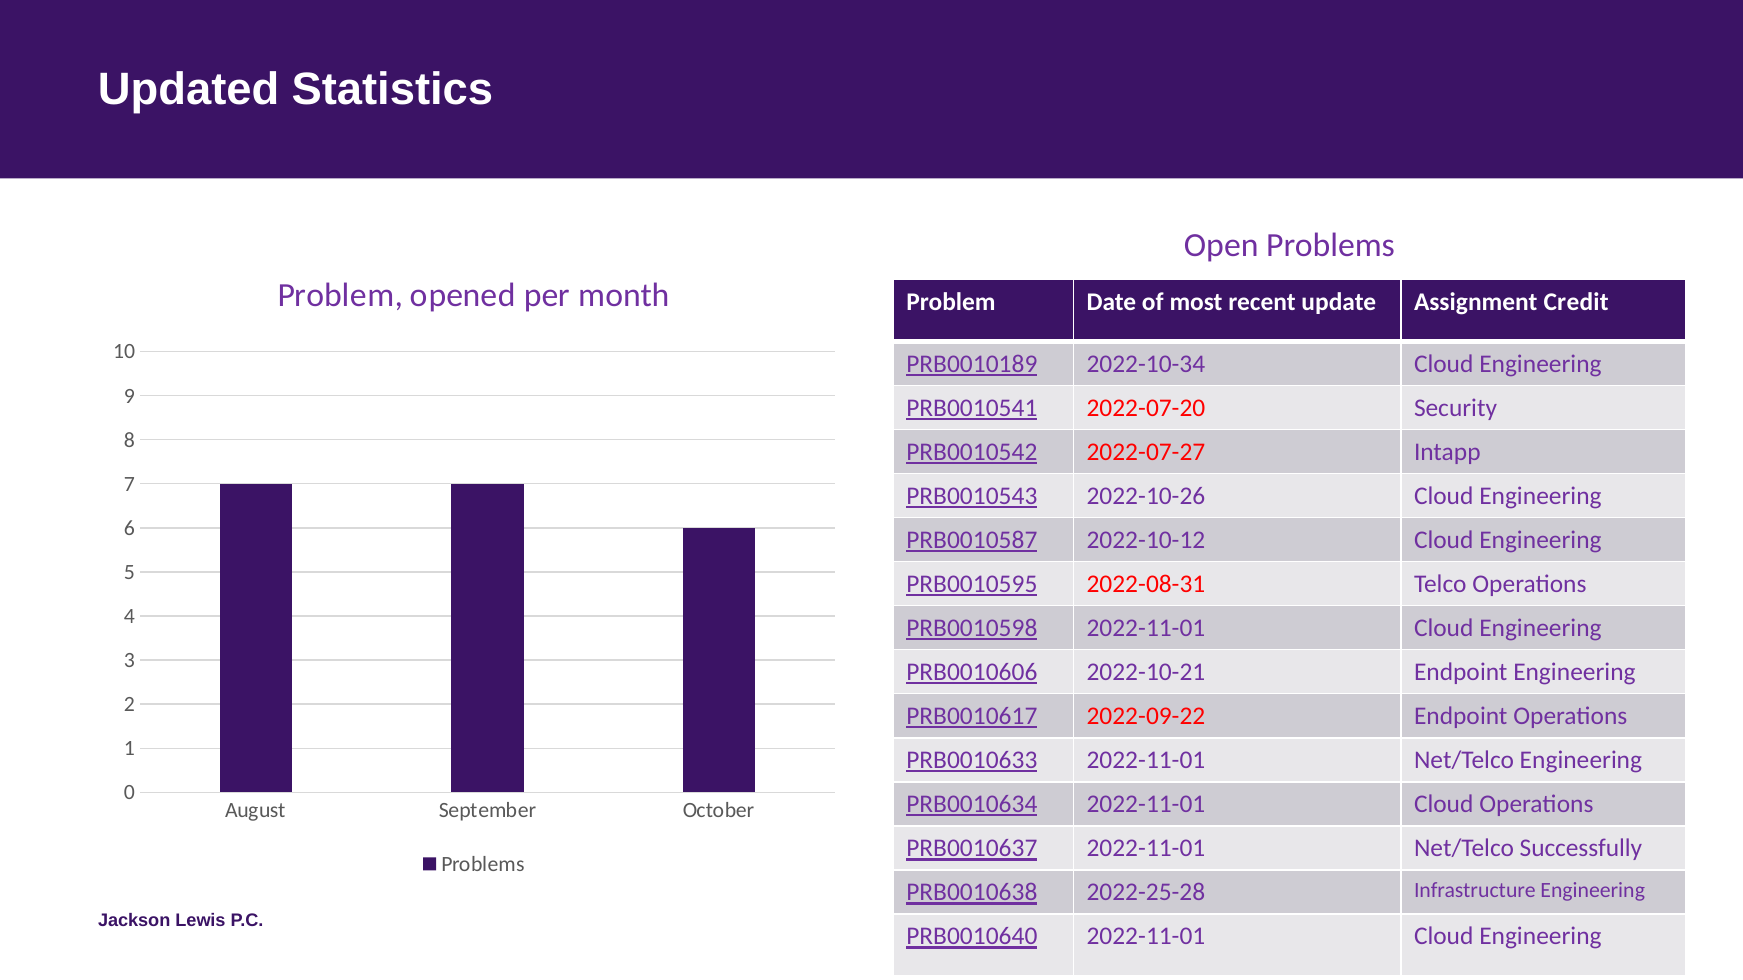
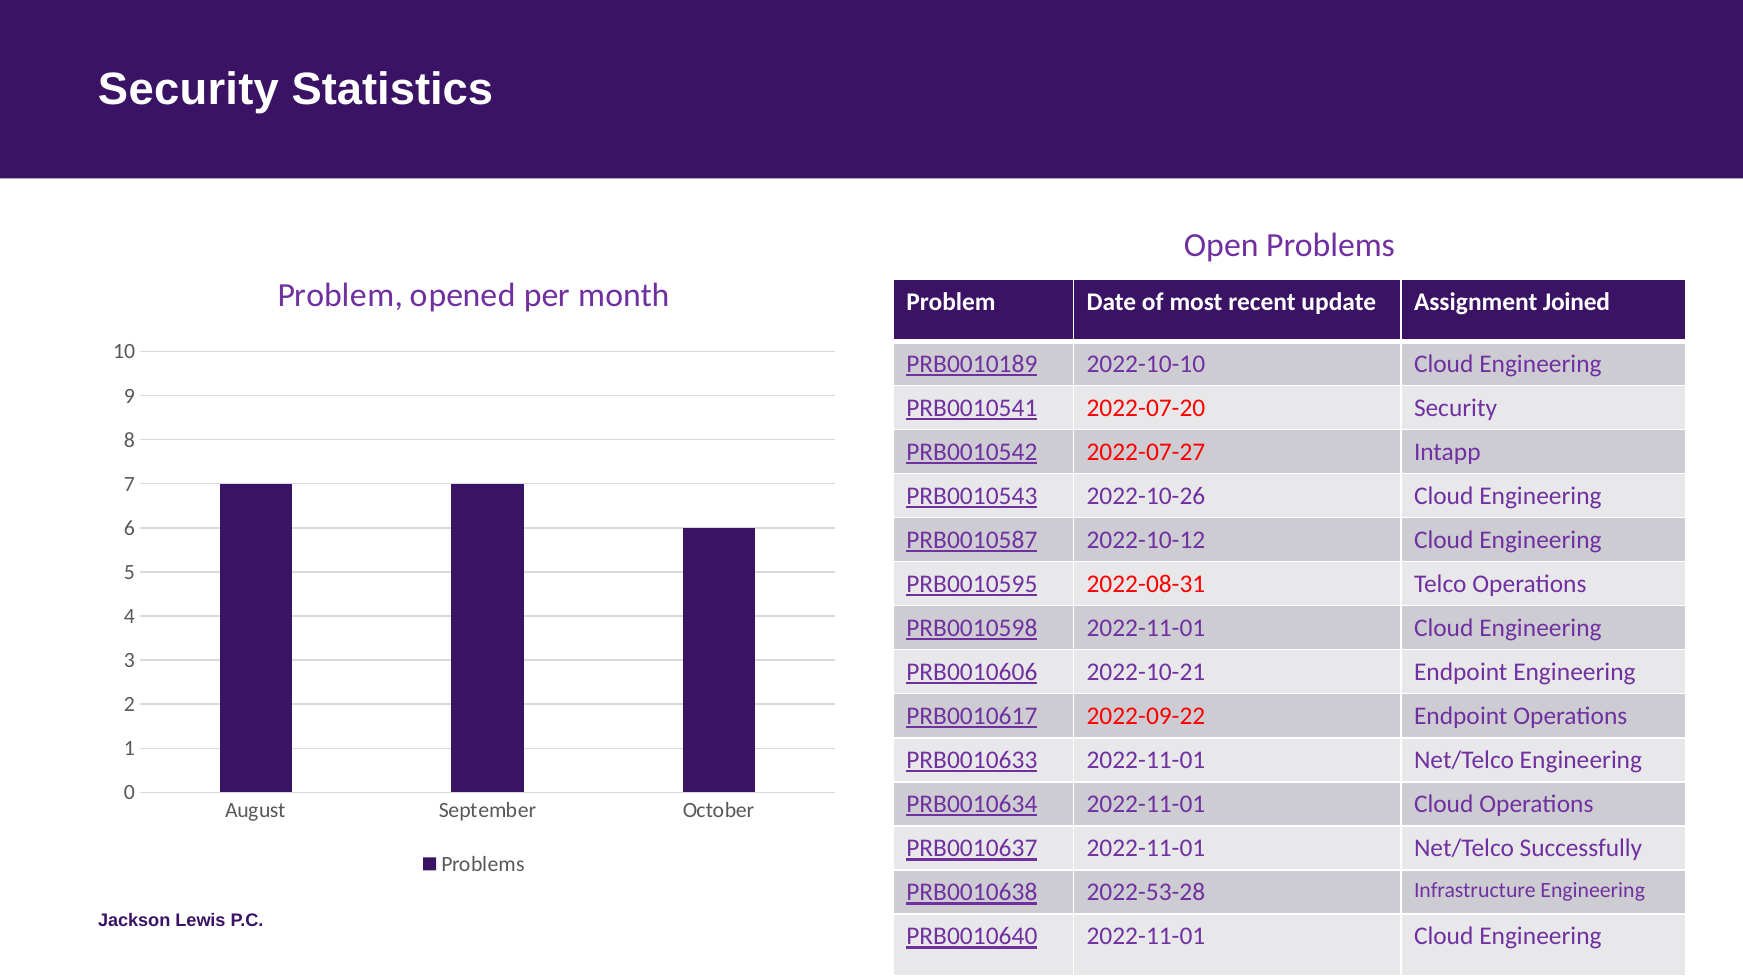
Updated: Updated -> Security (188, 90)
Credit: Credit -> Joined (1576, 302)
2022-10-34: 2022-10-34 -> 2022-10-10 (1146, 364)
2022-25-28: 2022-25-28 -> 2022-53-28 (1146, 893)
